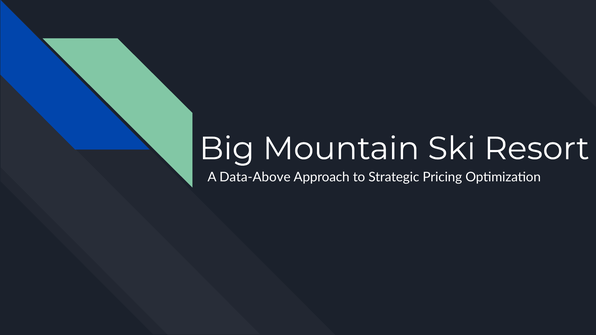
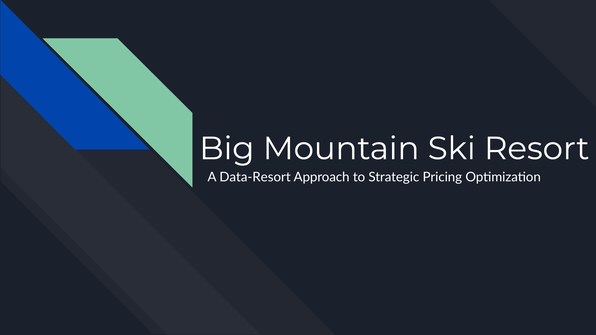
Data-Above: Data-Above -> Data-Resort (255, 177)
